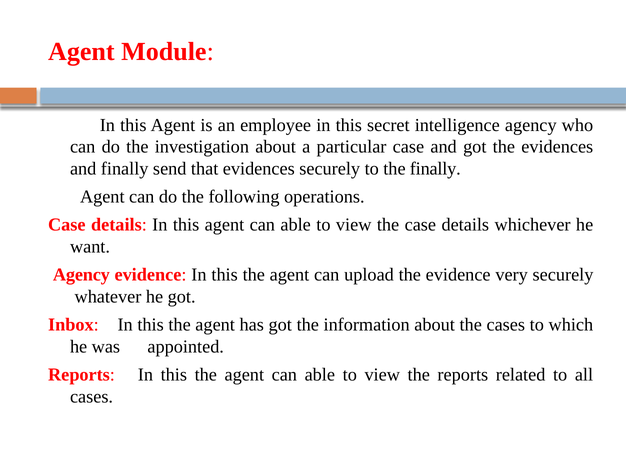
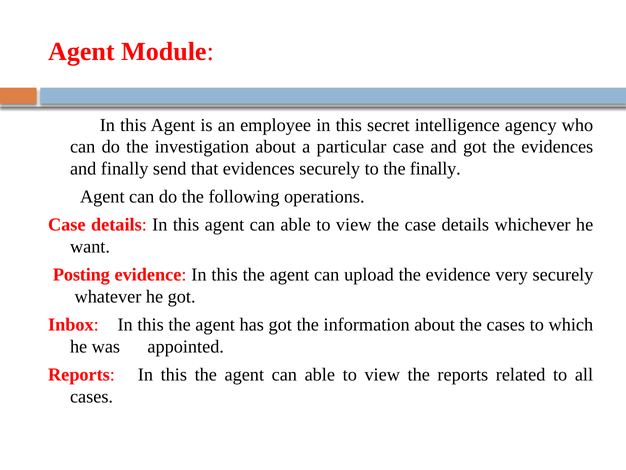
Agency: Agency -> Posting (81, 275)
